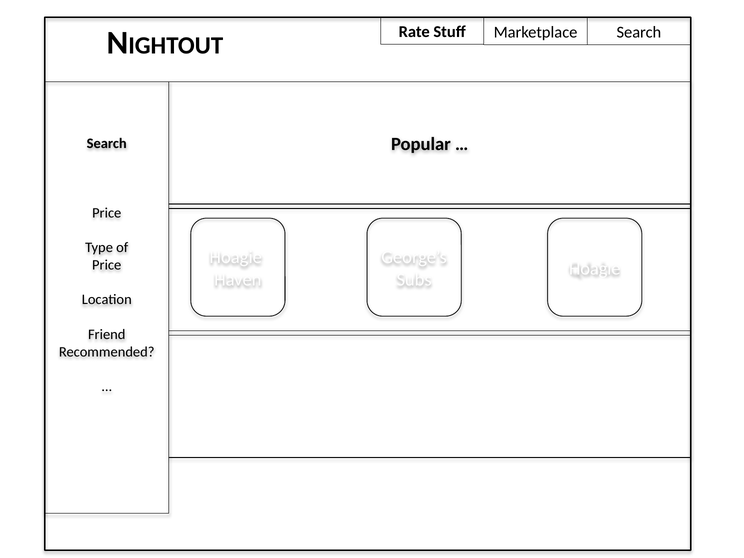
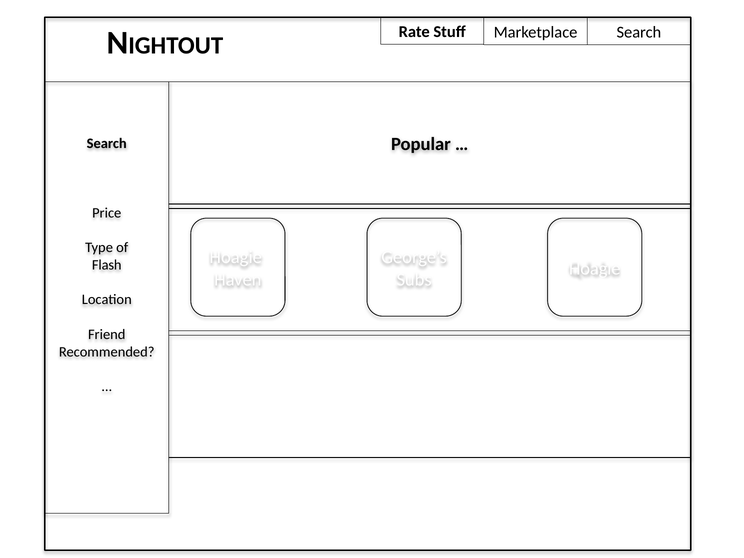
Price: Price -> Flash (107, 265)
